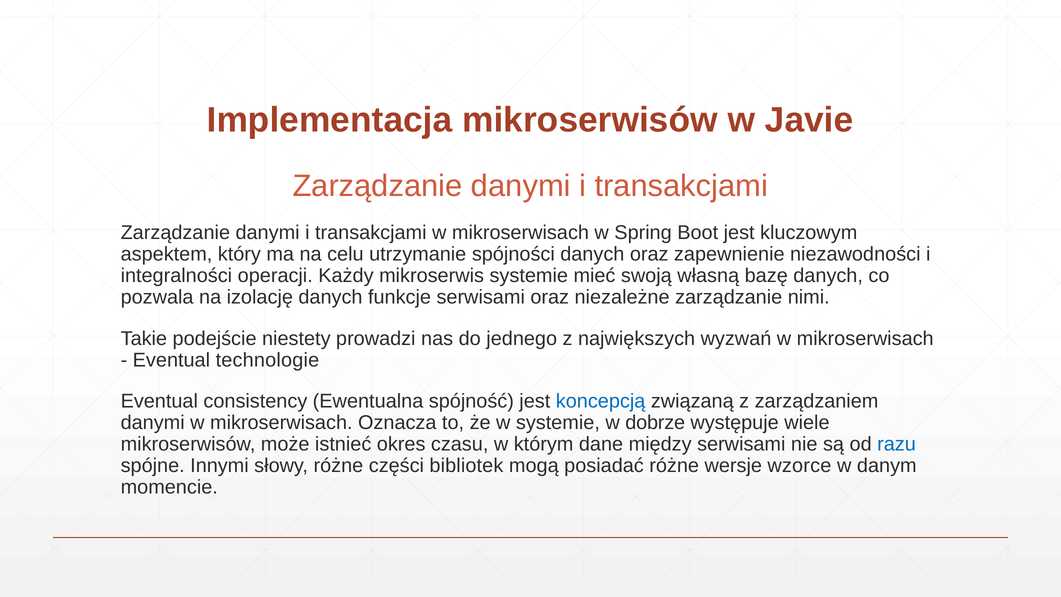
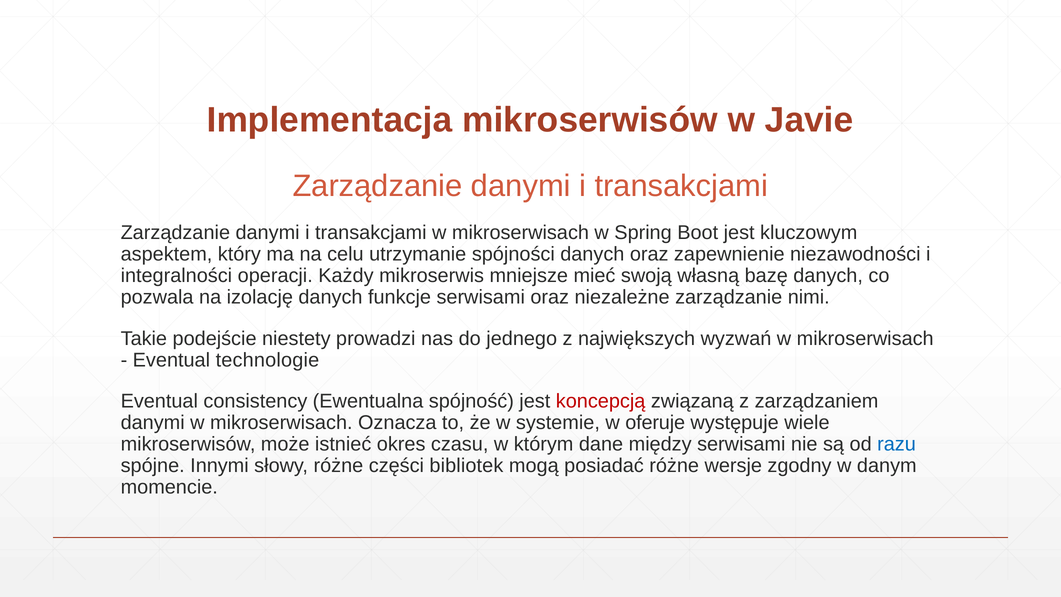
mikroserwis systemie: systemie -> mniejsze (529, 275)
koncepcją colour: blue -> red (601, 401)
dobrze: dobrze -> oferuje (655, 423)
wzorce: wzorce -> zgodny (800, 466)
